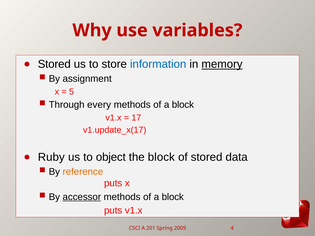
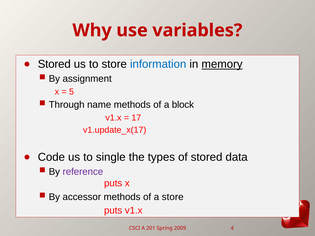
every: every -> name (99, 105)
Ruby: Ruby -> Code (51, 157)
object: object -> single (111, 157)
the block: block -> types (161, 157)
reference colour: orange -> purple (83, 172)
accessor underline: present -> none (82, 197)
block: block -> store (173, 197)
